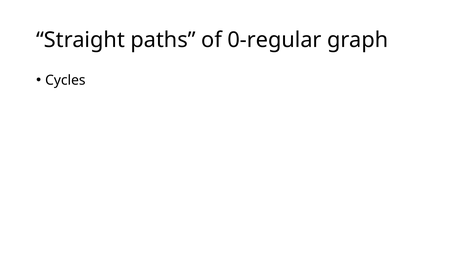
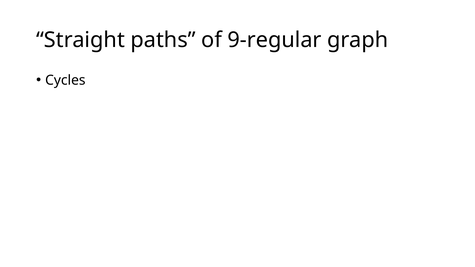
0-regular: 0-regular -> 9-regular (275, 40)
